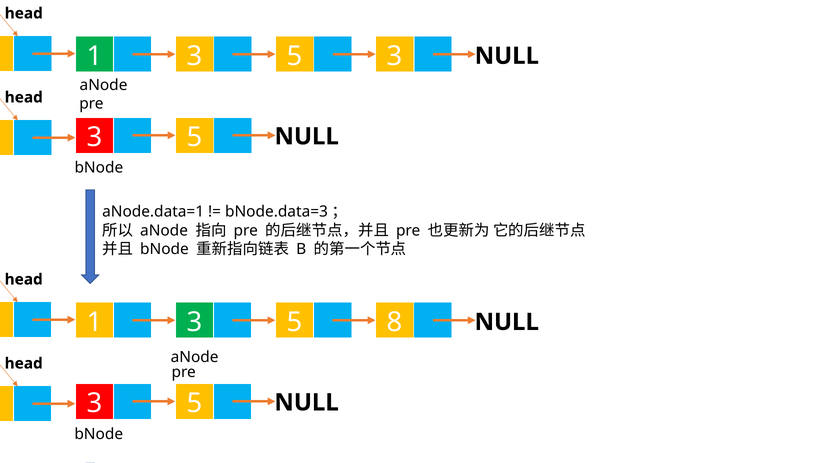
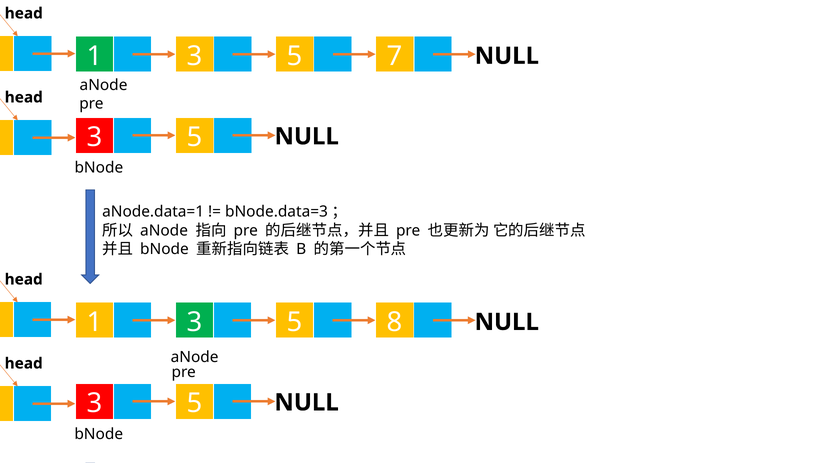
5 3: 3 -> 7 (395, 56)
